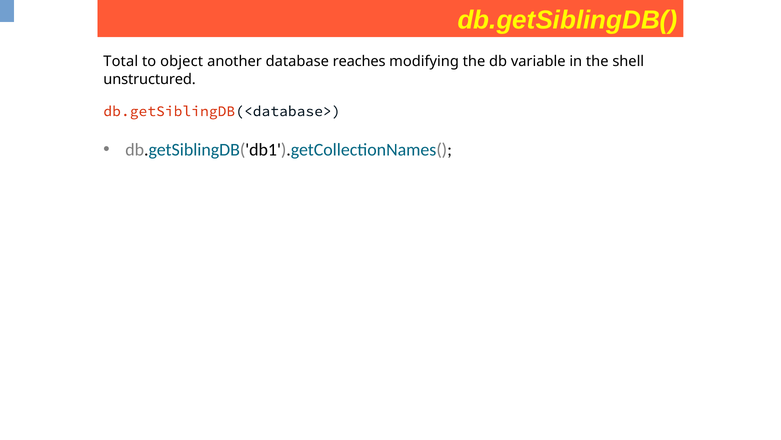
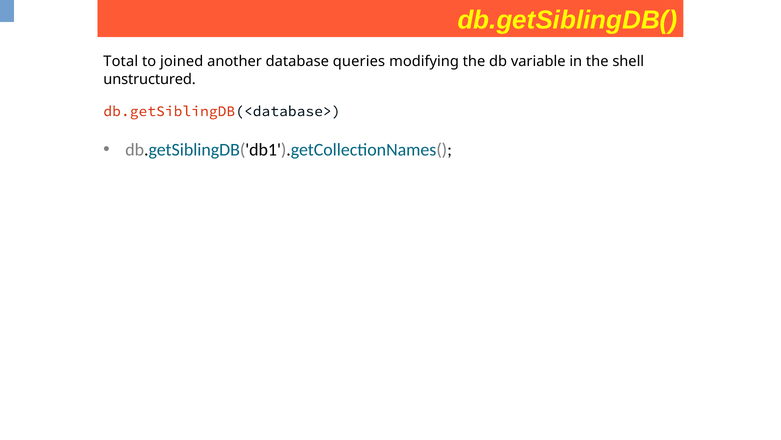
object: object -> joined (182, 61)
reaches: reaches -> queries (359, 61)
